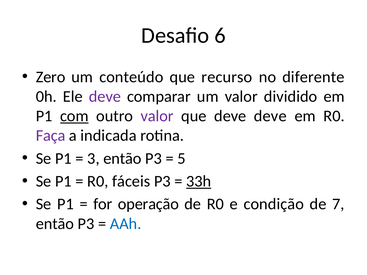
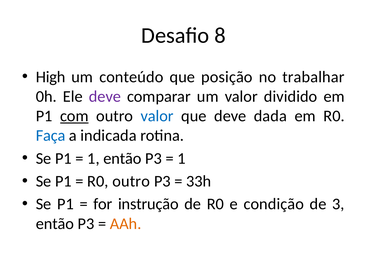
6: 6 -> 8 (220, 36)
Zero: Zero -> High (51, 77)
recurso: recurso -> posição (227, 77)
diferente: diferente -> trabalhar (313, 77)
valor colour: purple -> blue (157, 116)
deve deve: deve -> dada (270, 116)
Faça colour: purple -> blue (51, 136)
3: 3 -> 1 (93, 159)
5: 5 -> 1 (181, 159)
R0 fáceis: fáceis -> outro (131, 181)
33h underline: present -> none (199, 181)
operação: operação -> instrução (148, 204)
7: 7 -> 3 (338, 204)
AAh colour: blue -> orange (126, 224)
